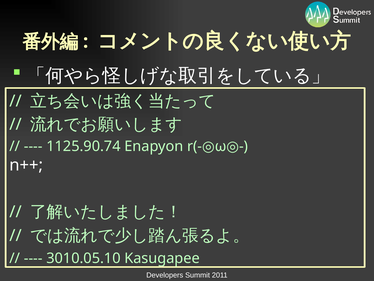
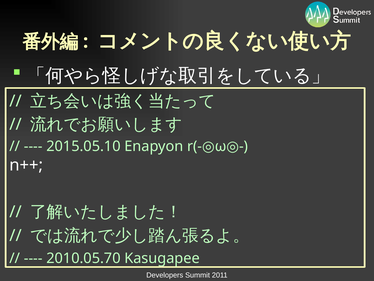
1125.90.74: 1125.90.74 -> 2015.05.10 (83, 146)
3010.05.10: 3010.05.10 -> 2010.05.70 (83, 258)
